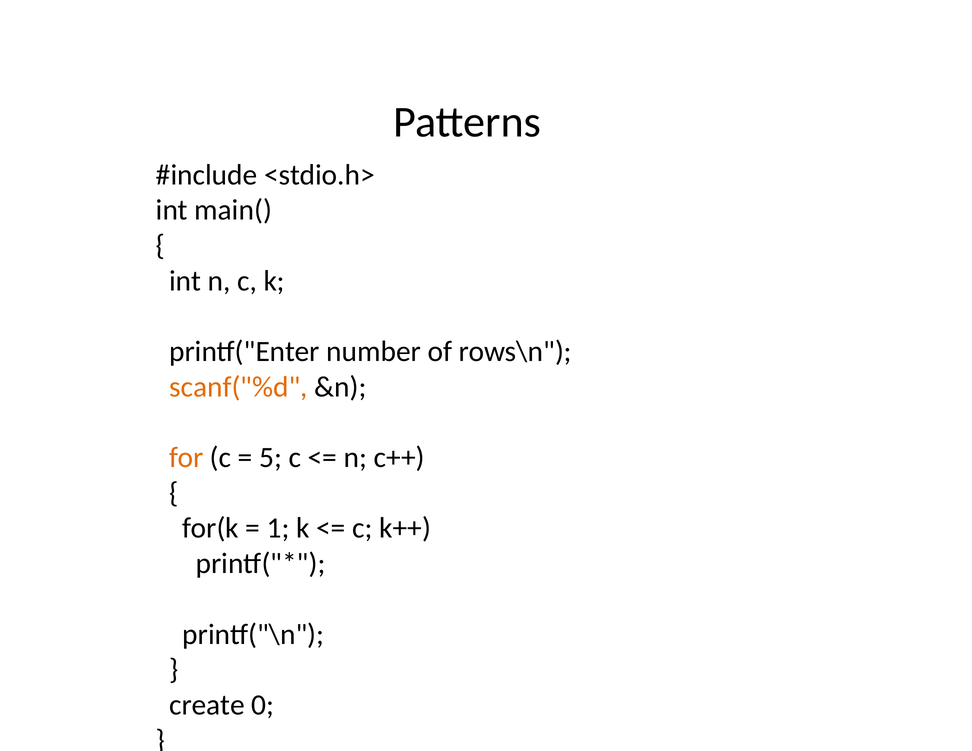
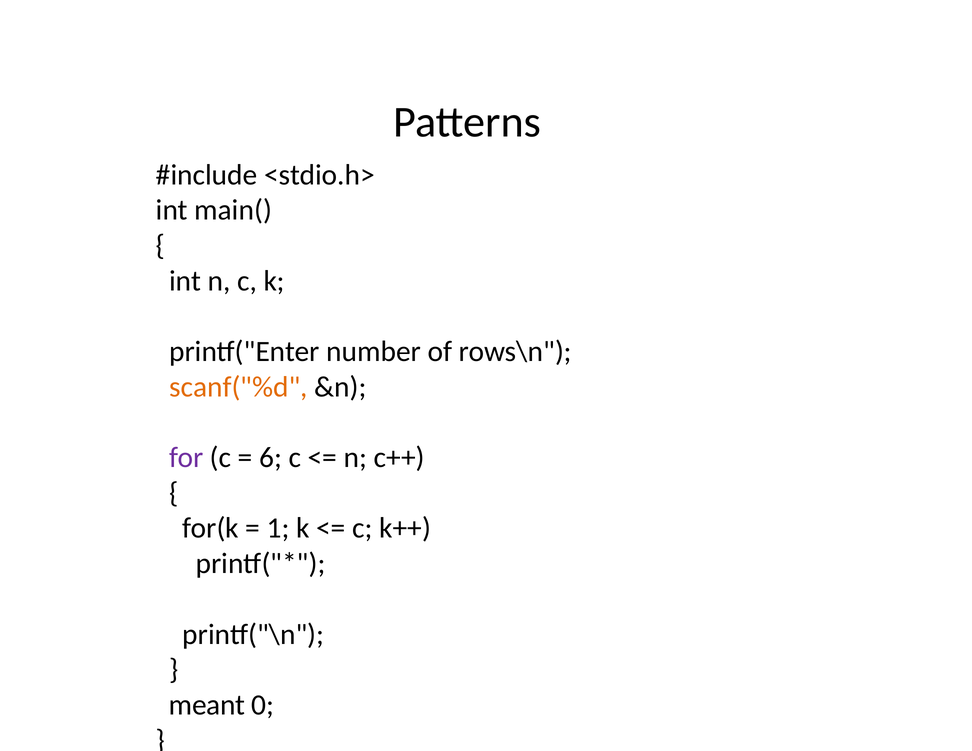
for colour: orange -> purple (186, 458)
5: 5 -> 6 (271, 458)
create: create -> meant (207, 705)
